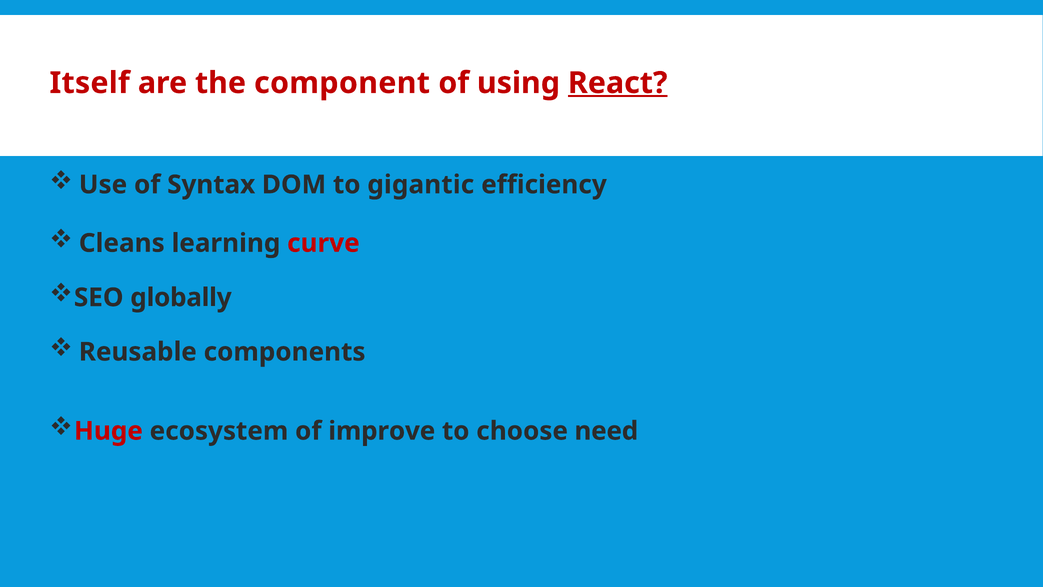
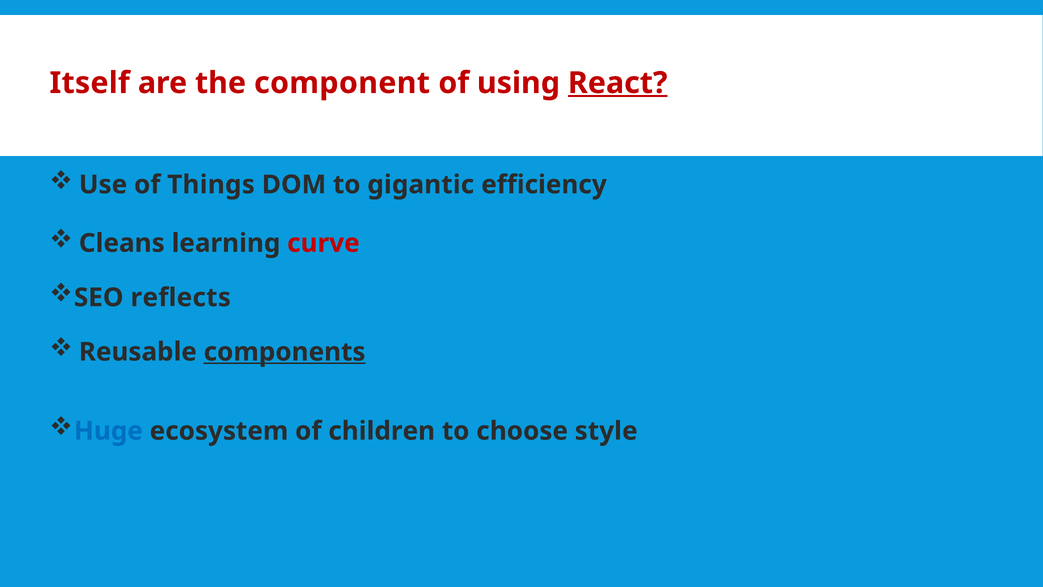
Syntax: Syntax -> Things (211, 185)
globally: globally -> reflects (181, 297)
components underline: none -> present (285, 352)
Huge colour: red -> blue (108, 431)
improve: improve -> children (382, 431)
need: need -> style (606, 431)
